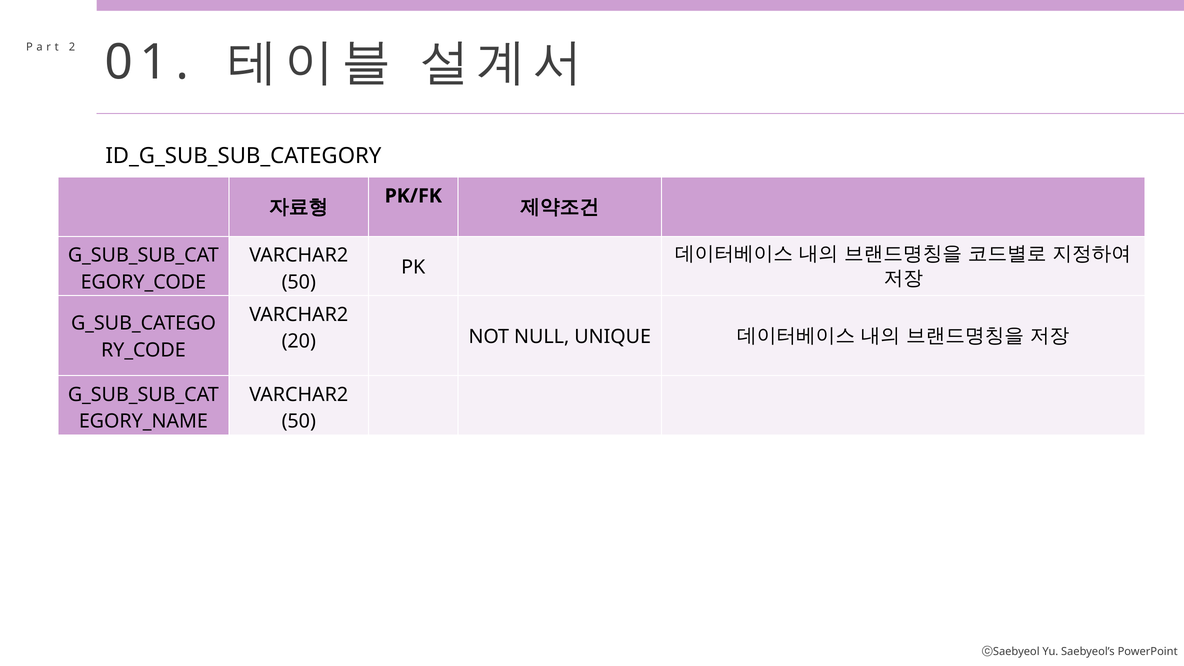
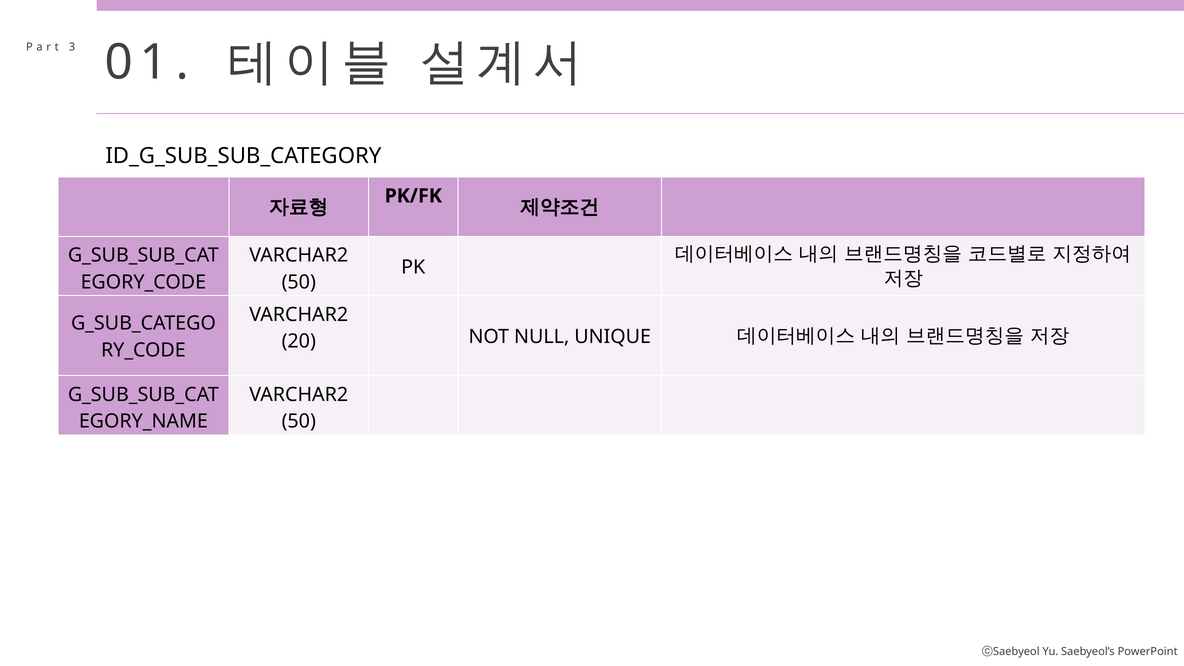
2: 2 -> 3 (72, 47)
